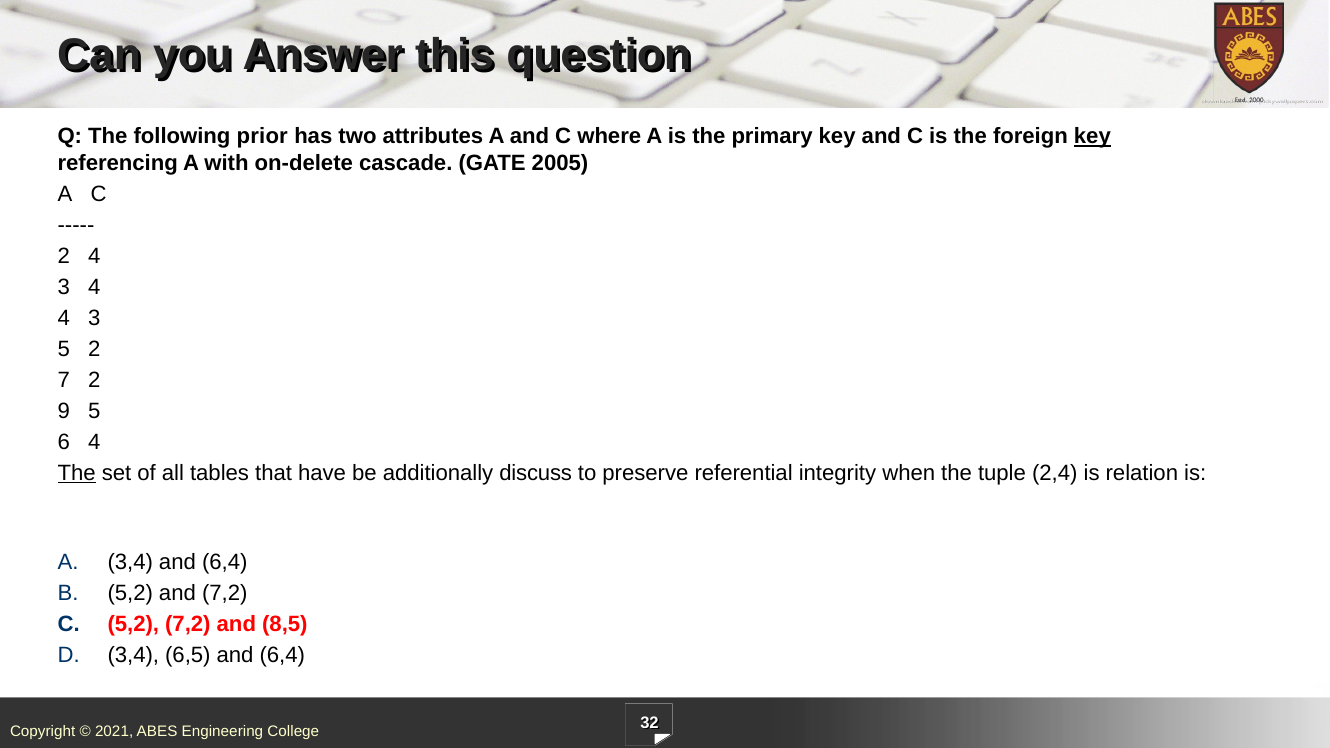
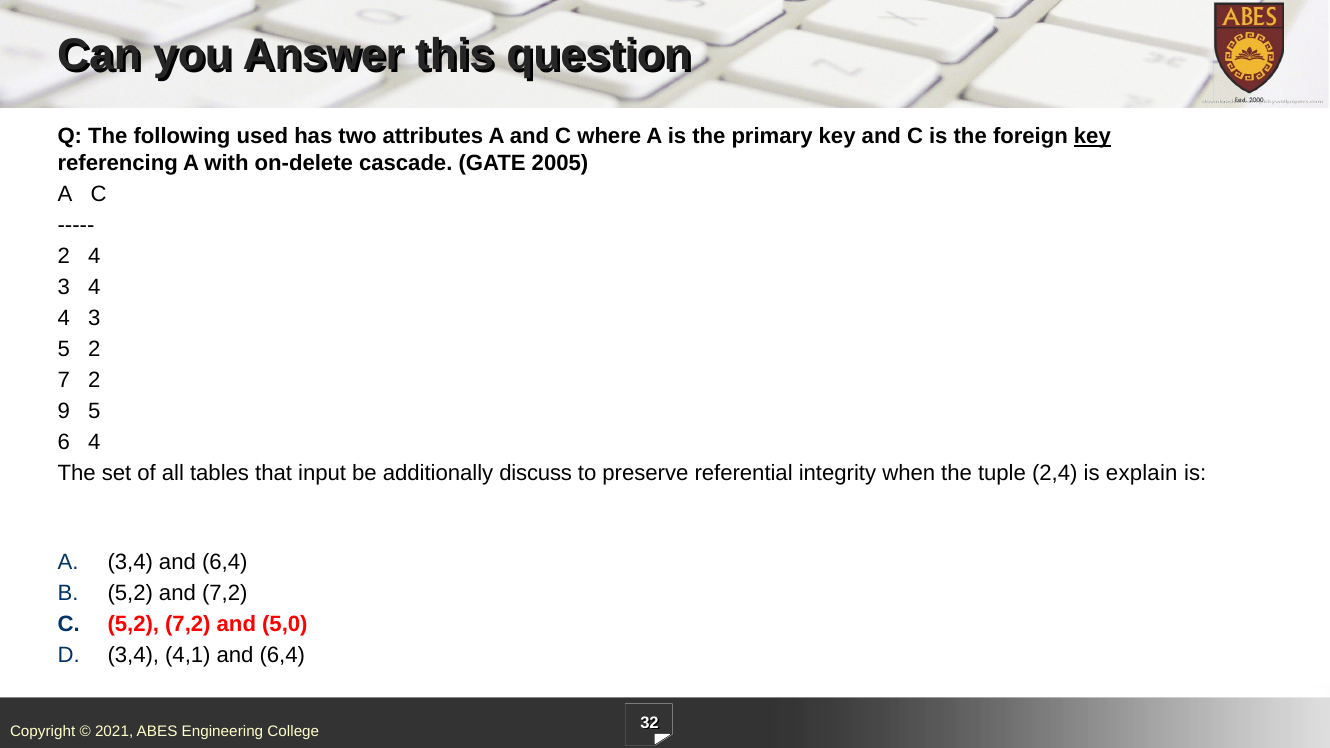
prior: prior -> used (262, 136)
The underline: present -> none (77, 473)
have: have -> input (322, 473)
relation: relation -> explain (1142, 473)
8,5: 8,5 -> 5,0 (285, 624)
6,5: 6,5 -> 4,1 (188, 655)
